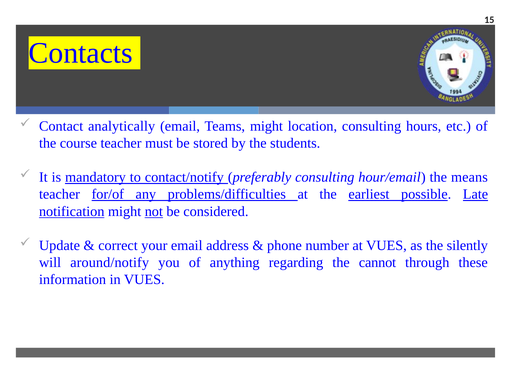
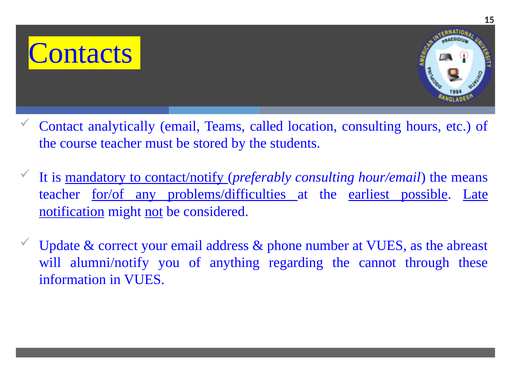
Teams might: might -> called (266, 126)
silently: silently -> abreast (467, 246)
around/notify: around/notify -> alumni/notify (110, 263)
